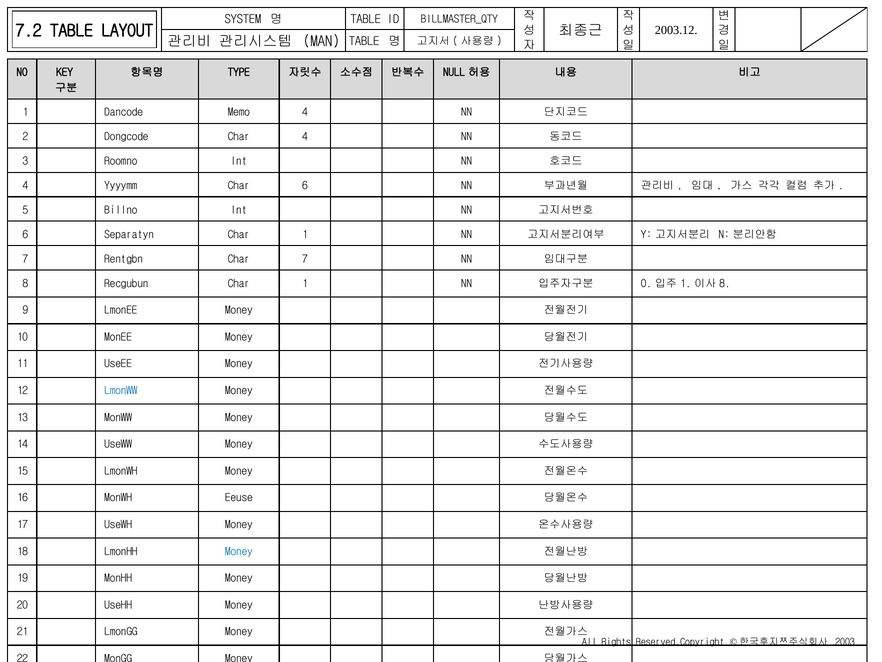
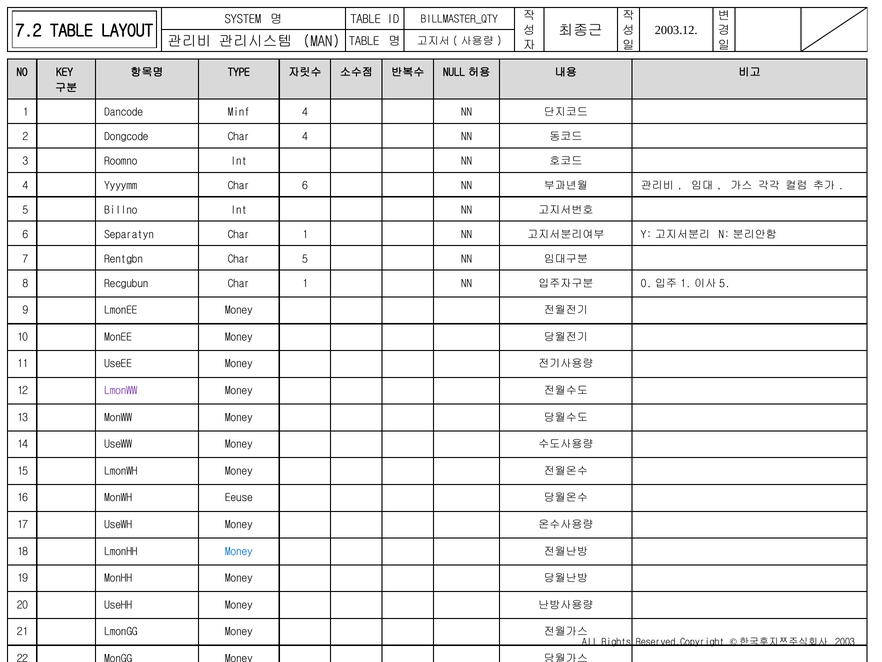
Memo: Memo -> Minf (239, 112)
Char 7: 7 -> 5 (305, 259)
8: 8 -> 5 (725, 283)
LmonWW colour: blue -> purple (121, 390)
